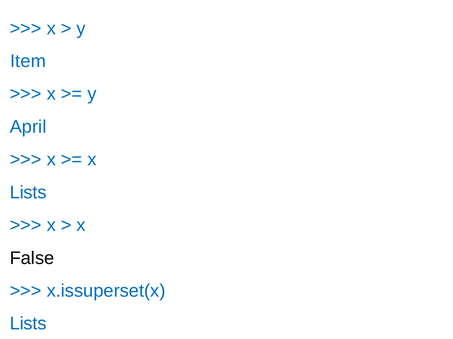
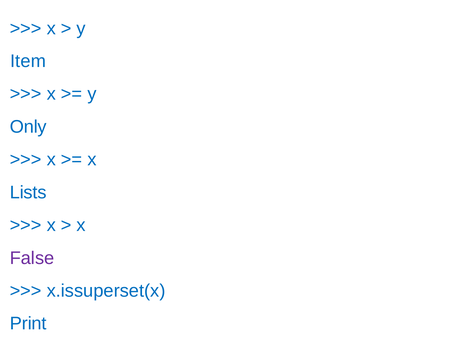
April: April -> Only (28, 127)
False colour: black -> purple (32, 259)
Lists: Lists -> Print (28, 324)
